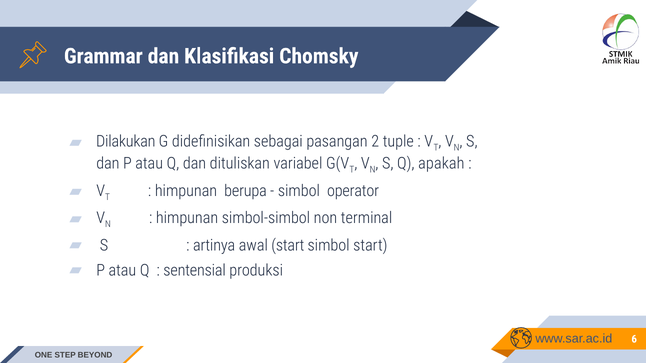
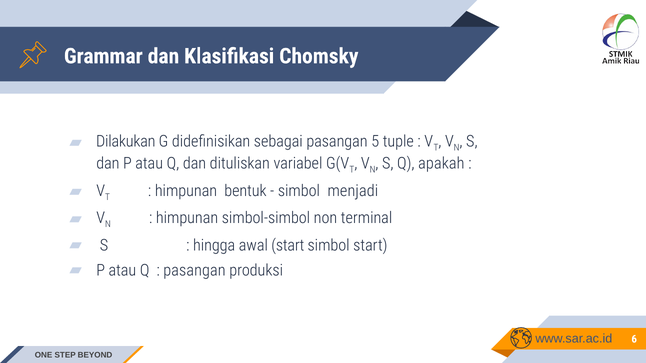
2: 2 -> 5 (375, 141)
berupa: berupa -> bentuk (245, 191)
operator: operator -> menjadi (353, 191)
artinya: artinya -> hingga (214, 246)
sentensial: sentensial -> pasangan (194, 271)
